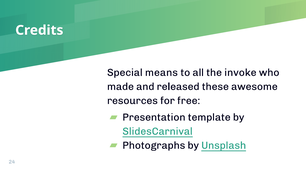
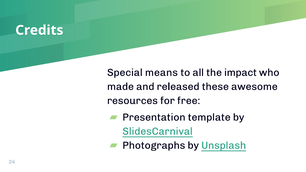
invoke: invoke -> impact (240, 73)
